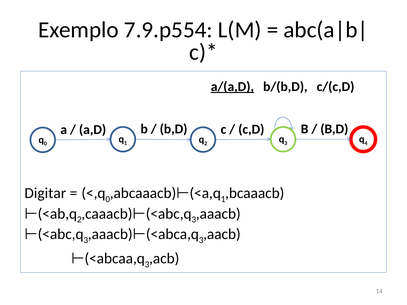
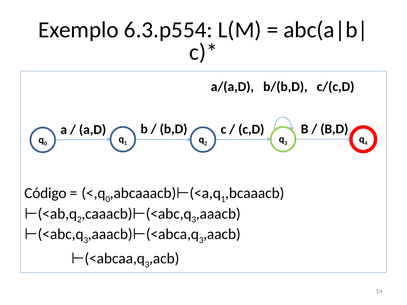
7.9.p554: 7.9.p554 -> 6.3.p554 (168, 30)
a/(a,D underline: present -> none (232, 87)
Digitar: Digitar -> Código (45, 193)
